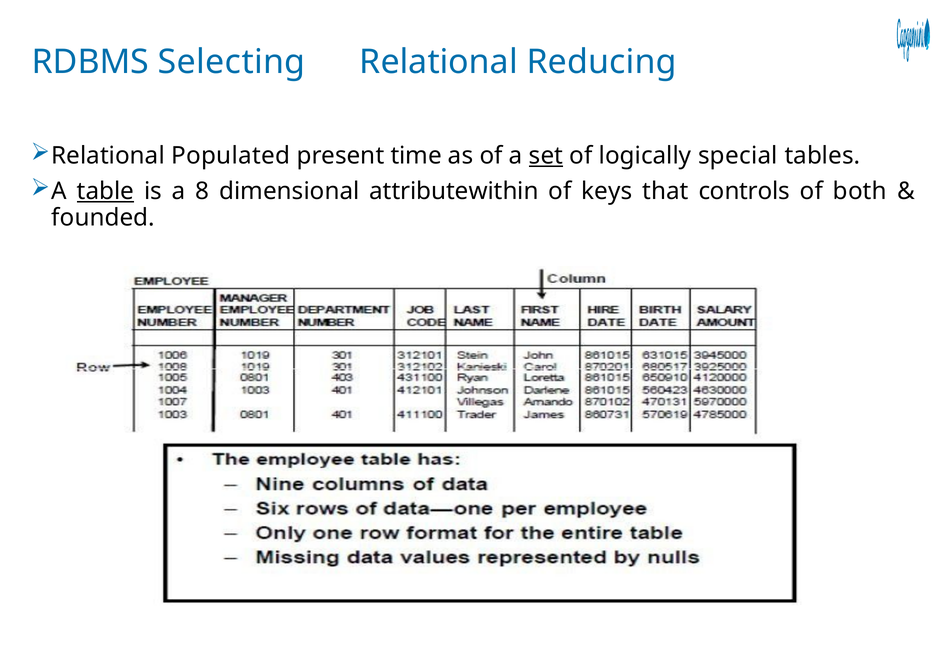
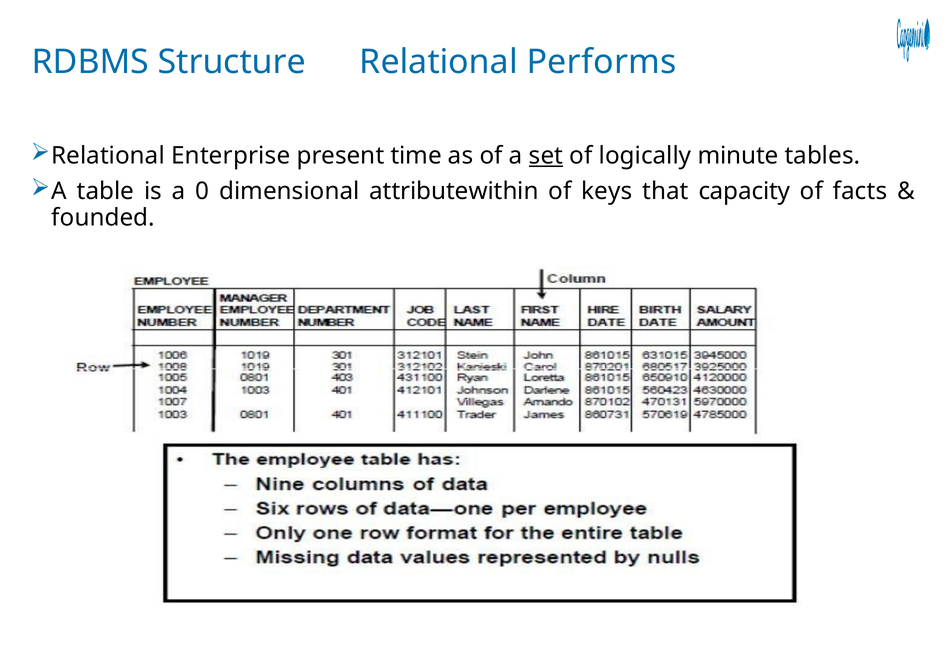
Selecting: Selecting -> Structure (232, 62)
Reducing: Reducing -> Performs (602, 62)
Populated: Populated -> Enterprise (231, 156)
special: special -> minute (738, 156)
table underline: present -> none (105, 191)
8: 8 -> 0 (202, 191)
controls: controls -> capacity (744, 191)
both: both -> facts (860, 191)
